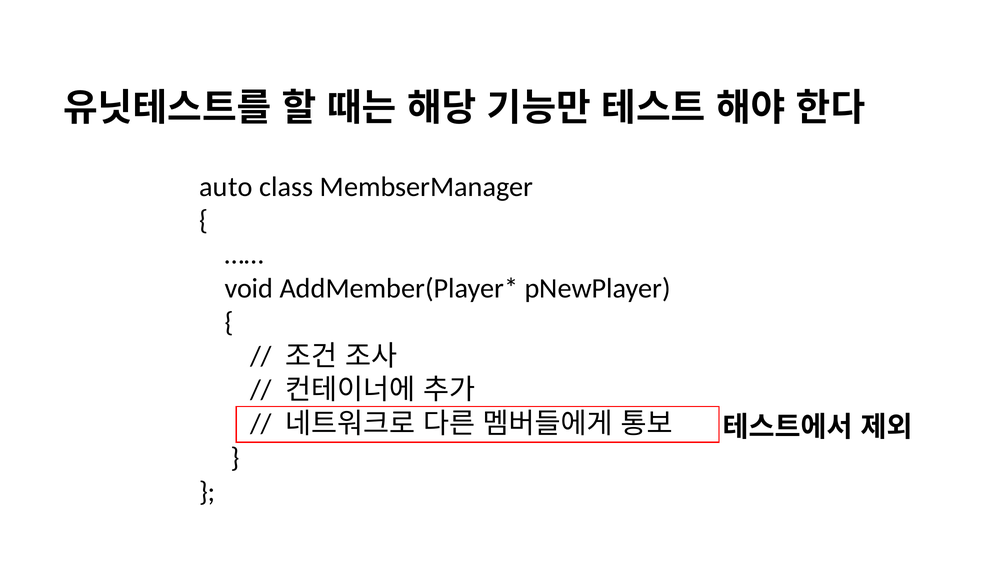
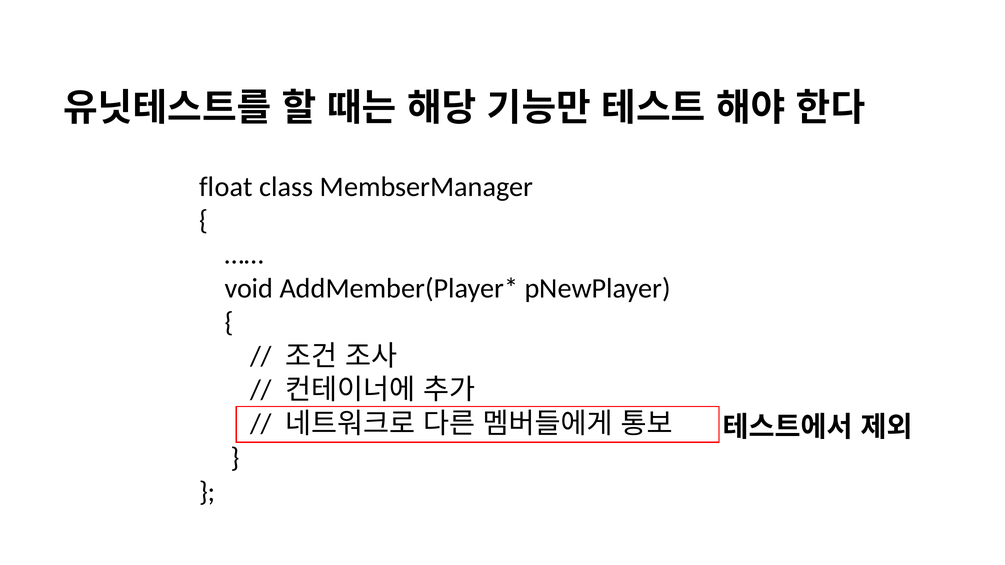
auto: auto -> float (226, 187)
